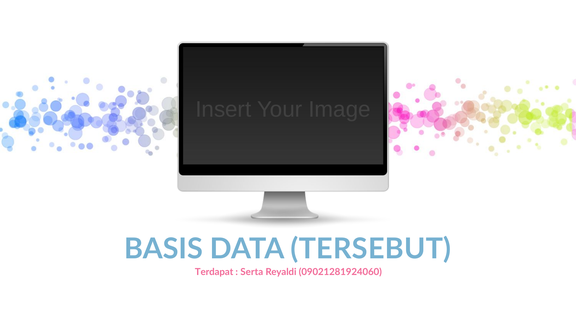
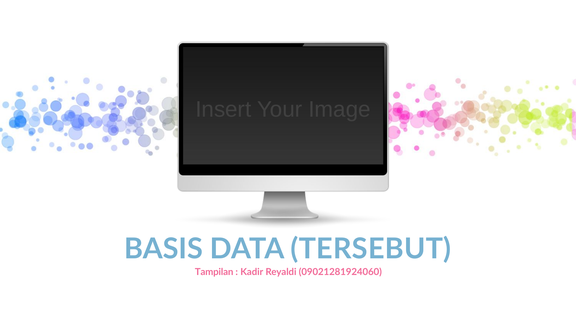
Terdapat: Terdapat -> Tampilan (214, 272)
Serta: Serta -> Kadir (252, 272)
